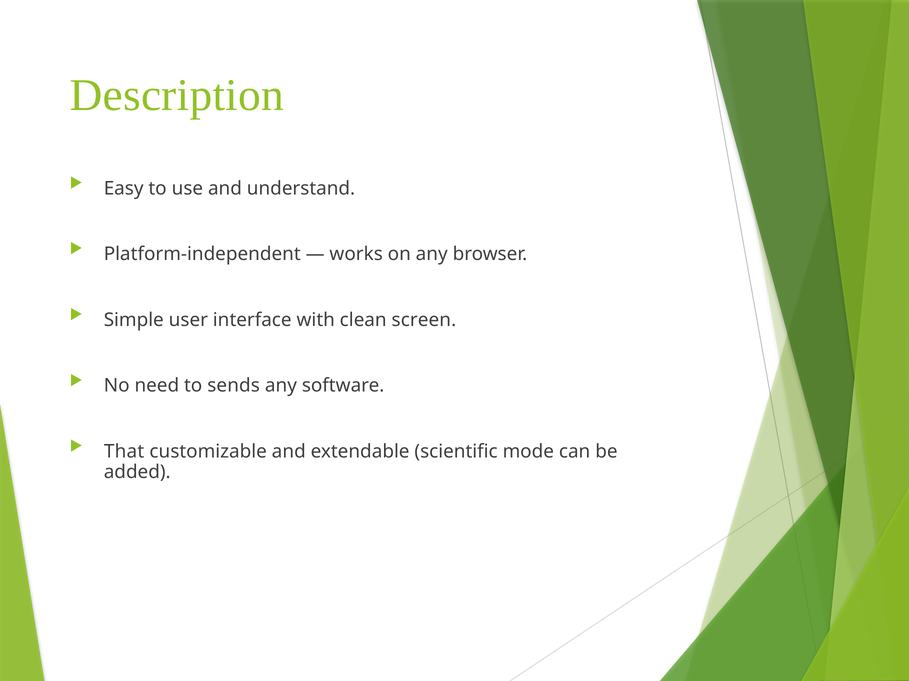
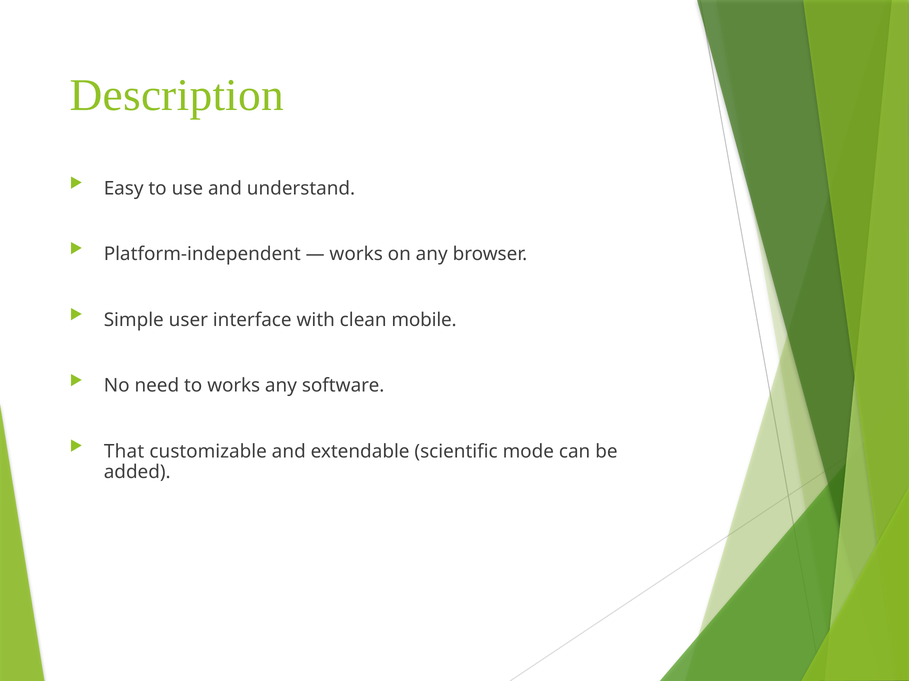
screen: screen -> mobile (424, 320)
to sends: sends -> works (234, 386)
